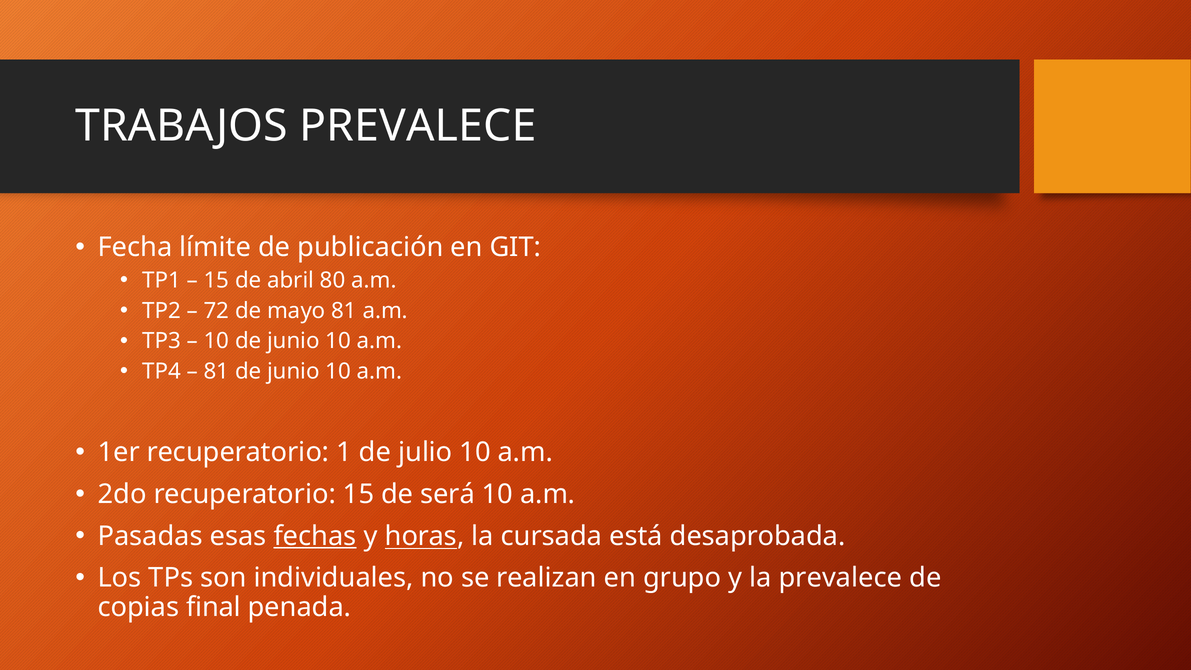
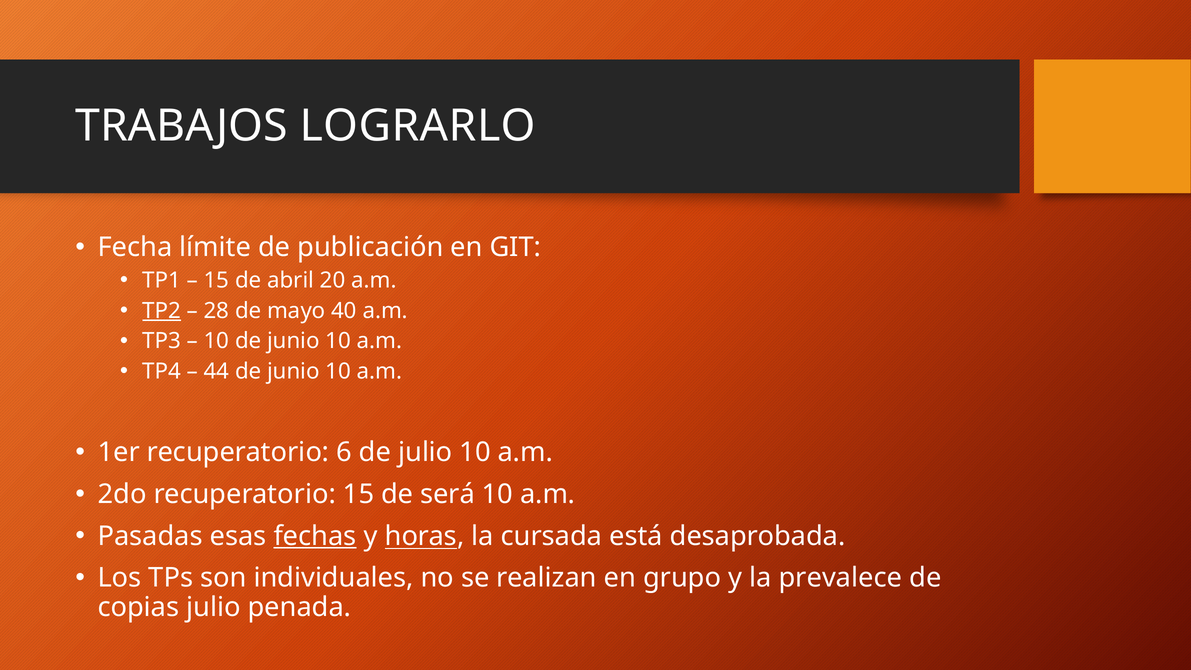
TRABAJOS PREVALECE: PREVALECE -> LOGRARLO (418, 126)
80: 80 -> 20 (333, 280)
TP2 underline: none -> present (162, 311)
72: 72 -> 28 (216, 311)
mayo 81: 81 -> 40 (344, 311)
81: 81 -> 44 (216, 371)
1: 1 -> 6 (344, 452)
copias final: final -> julio (214, 607)
